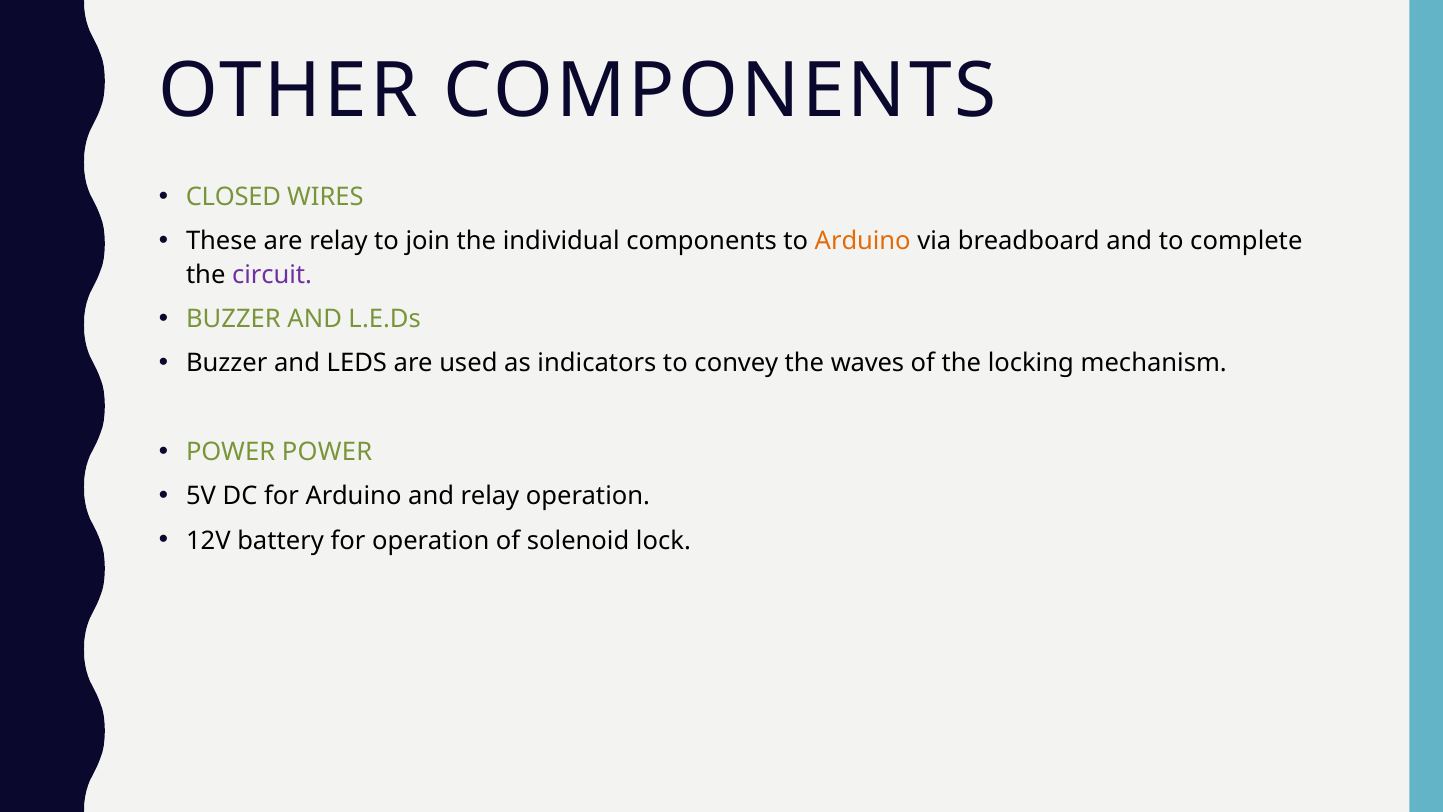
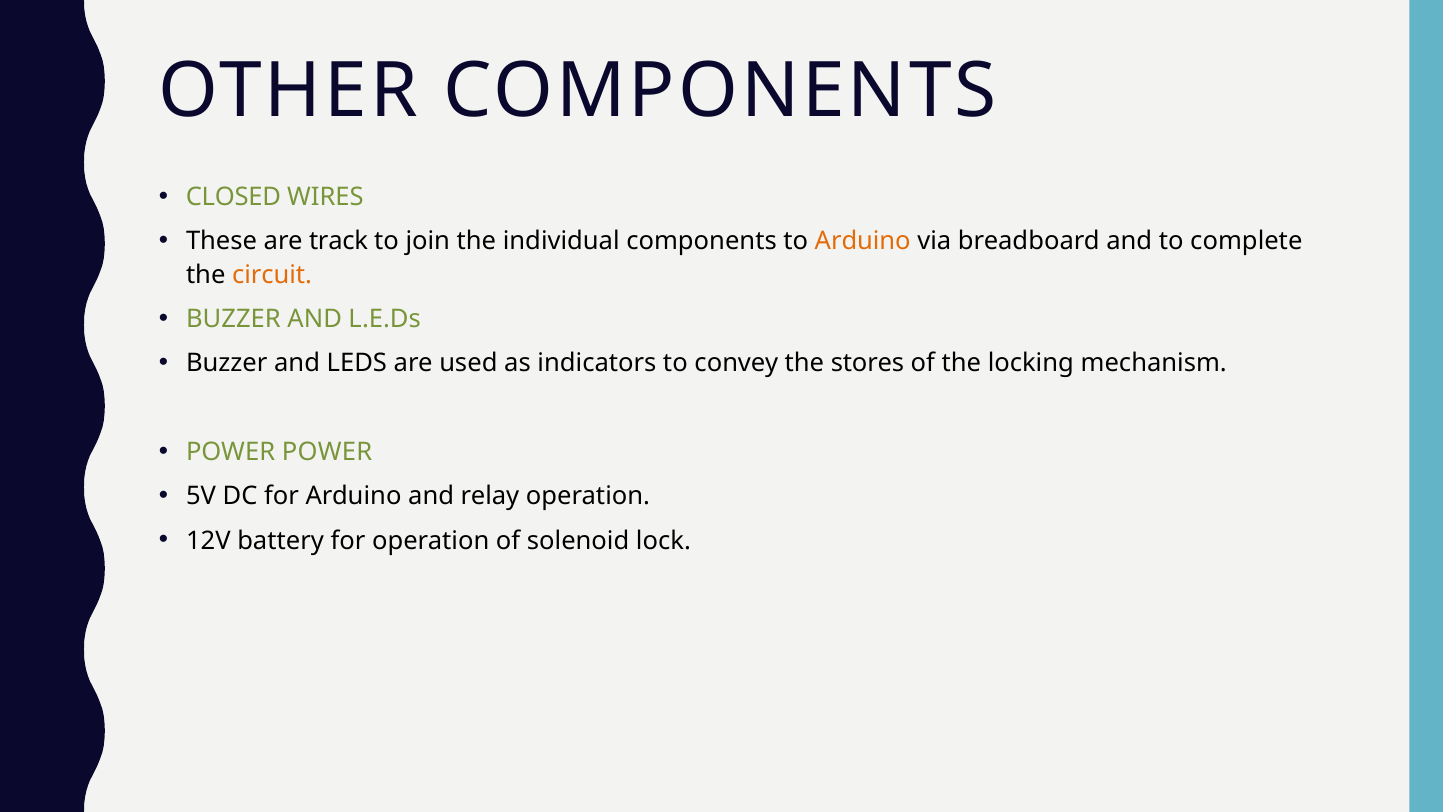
are relay: relay -> track (339, 241)
circuit colour: purple -> orange (272, 275)
waves: waves -> stores (867, 363)
